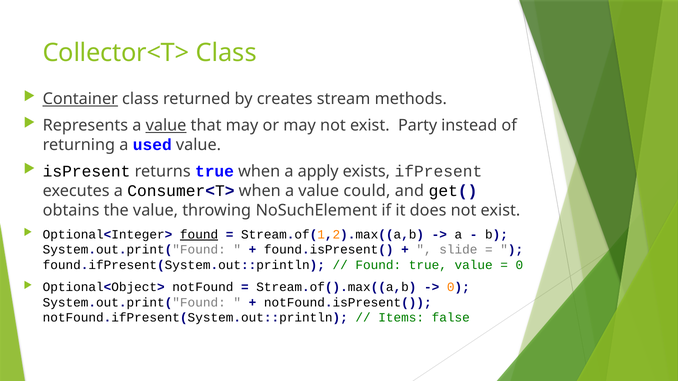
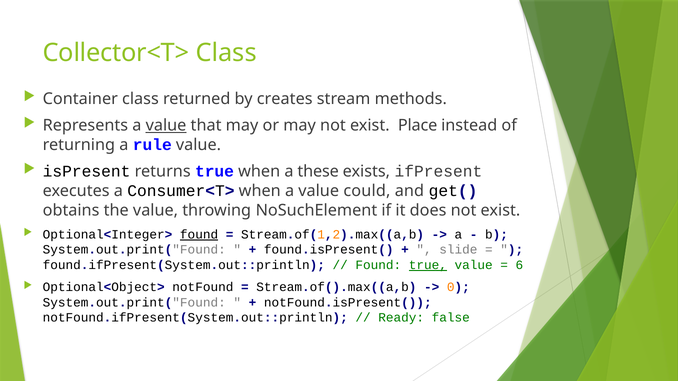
Container underline: present -> none (80, 99)
Party: Party -> Place (418, 126)
used: used -> rule (152, 145)
apply: apply -> these (318, 172)
true underline: none -> present (428, 265)
0: 0 -> 6 (519, 265)
Items: Items -> Ready (401, 318)
